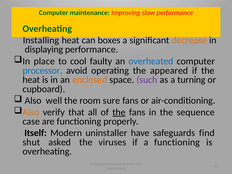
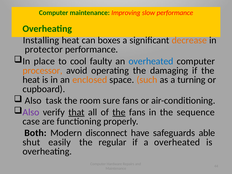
displaying: displaying -> protector (44, 49)
processor colour: blue -> orange (43, 70)
appeared: appeared -> damaging (169, 70)
such colour: purple -> orange (147, 80)
well: well -> task (54, 101)
Also colour: orange -> purple (31, 112)
that underline: none -> present (76, 112)
Itself: Itself -> Both (35, 133)
uninstaller: uninstaller -> disconnect (106, 133)
find: find -> able (207, 133)
asked: asked -> easily (60, 142)
viruses: viruses -> regular (112, 142)
a functioning: functioning -> overheated (177, 142)
